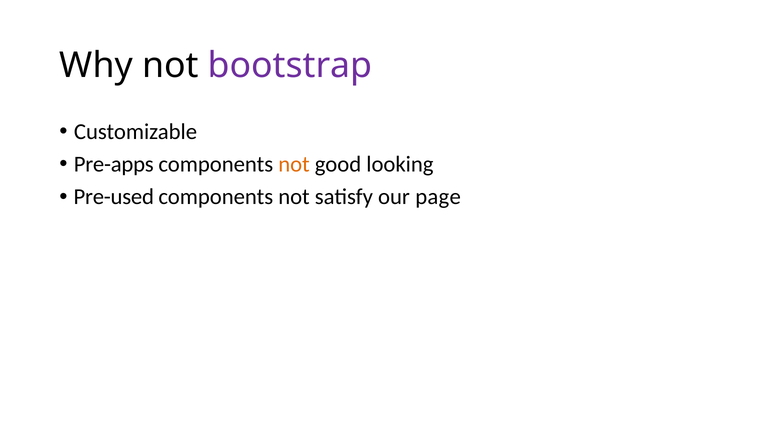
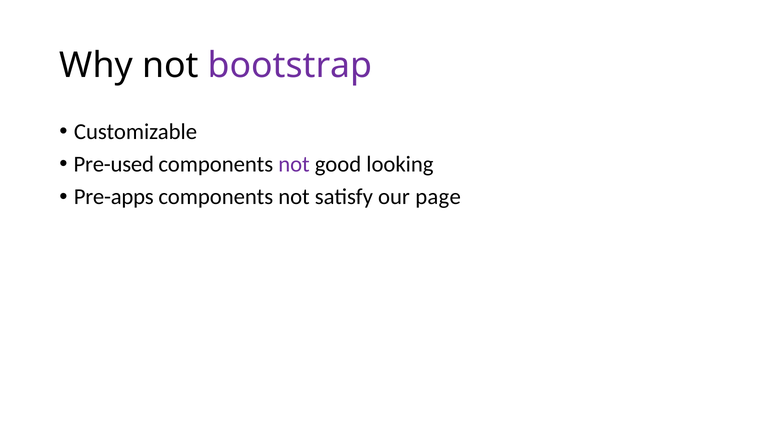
Pre-apps: Pre-apps -> Pre-used (114, 164)
not colour: orange -> purple (294, 164)
Pre-used: Pre-used -> Pre-apps (114, 197)
